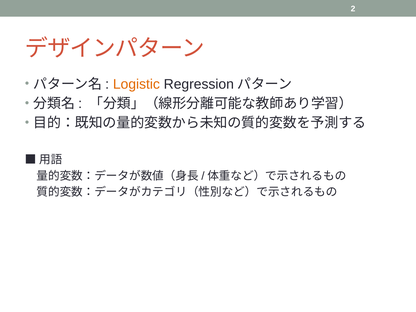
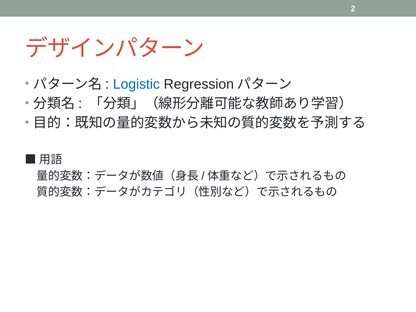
Logistic colour: orange -> blue (136, 84)
